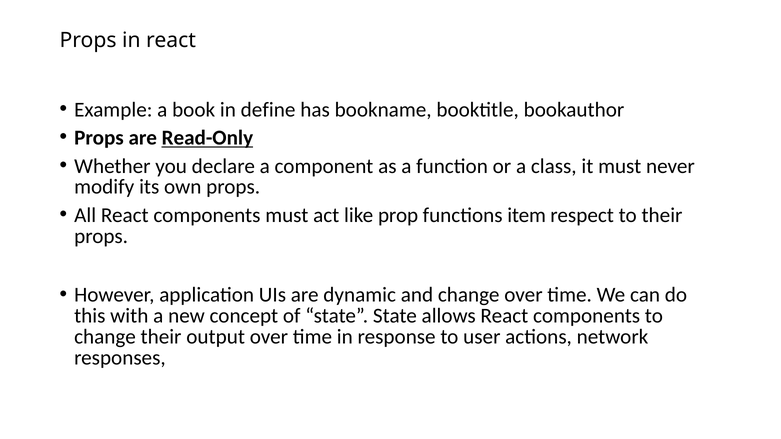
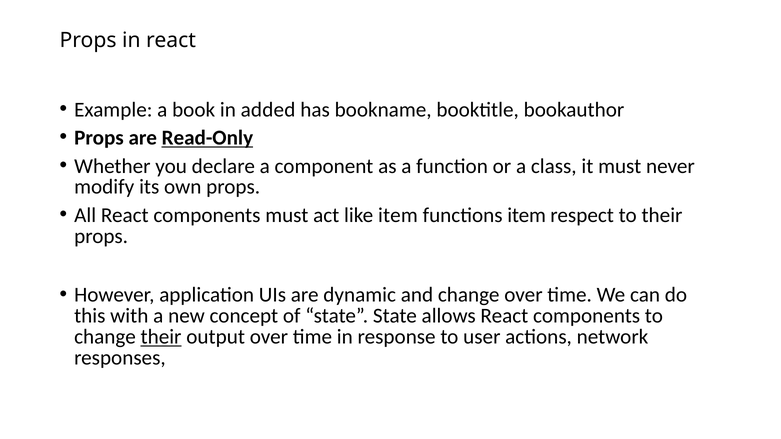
define: define -> added (268, 110)
like prop: prop -> item (398, 215)
their underline: none -> present (161, 337)
